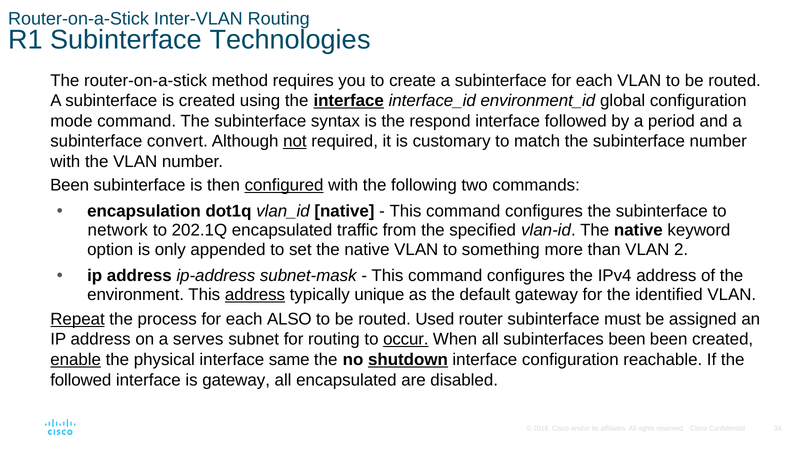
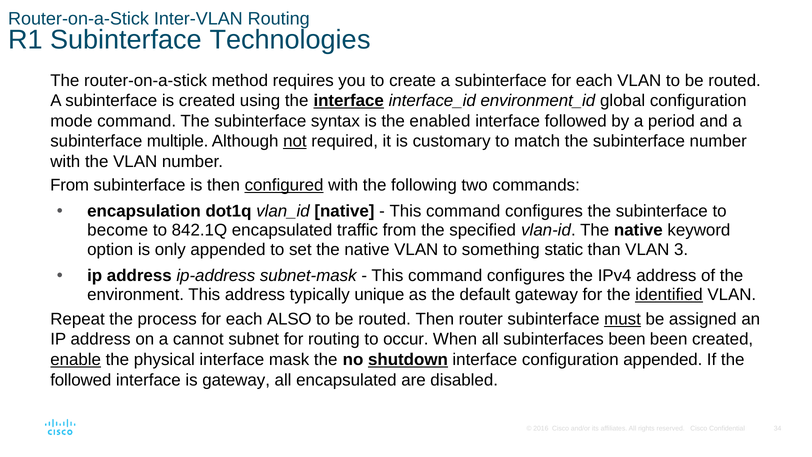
respond: respond -> enabled (440, 121)
convert: convert -> multiple (178, 141)
Been: Been -> From (70, 185)
network: network -> become (118, 230)
202.1Q: 202.1Q -> 842.1Q (199, 230)
more: more -> static (564, 249)
2: 2 -> 3 (681, 249)
address underline: present -> none (255, 295)
identified underline: none -> present (669, 295)
Repeat underline: present -> none (78, 319)
routed Used: Used -> Then (435, 319)
must underline: none -> present (623, 319)
serves: serves -> cannot (198, 339)
occur underline: present -> none (406, 339)
same: same -> mask (289, 360)
configuration reachable: reachable -> appended (663, 360)
